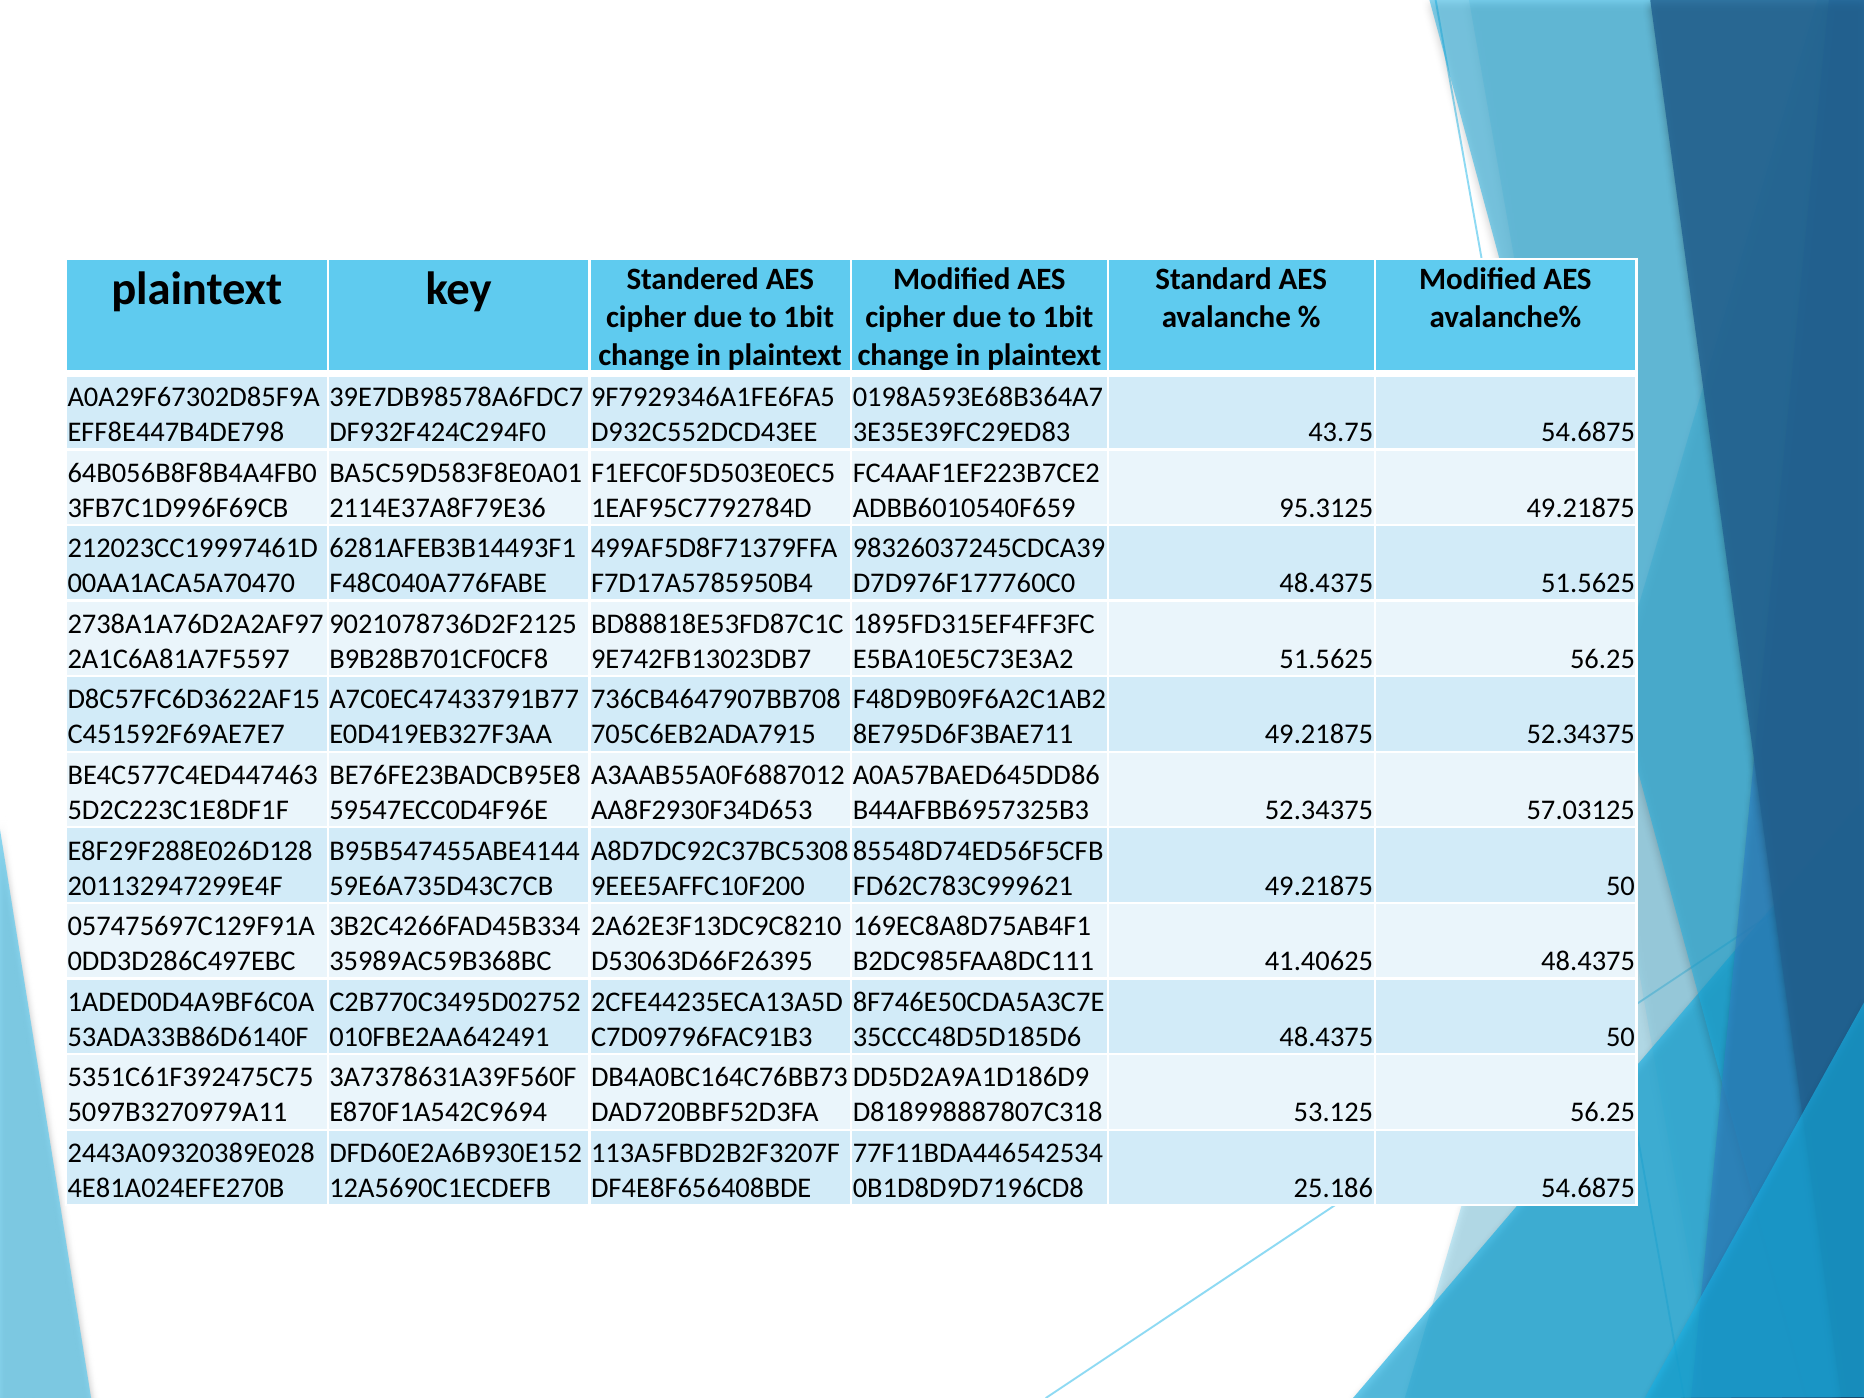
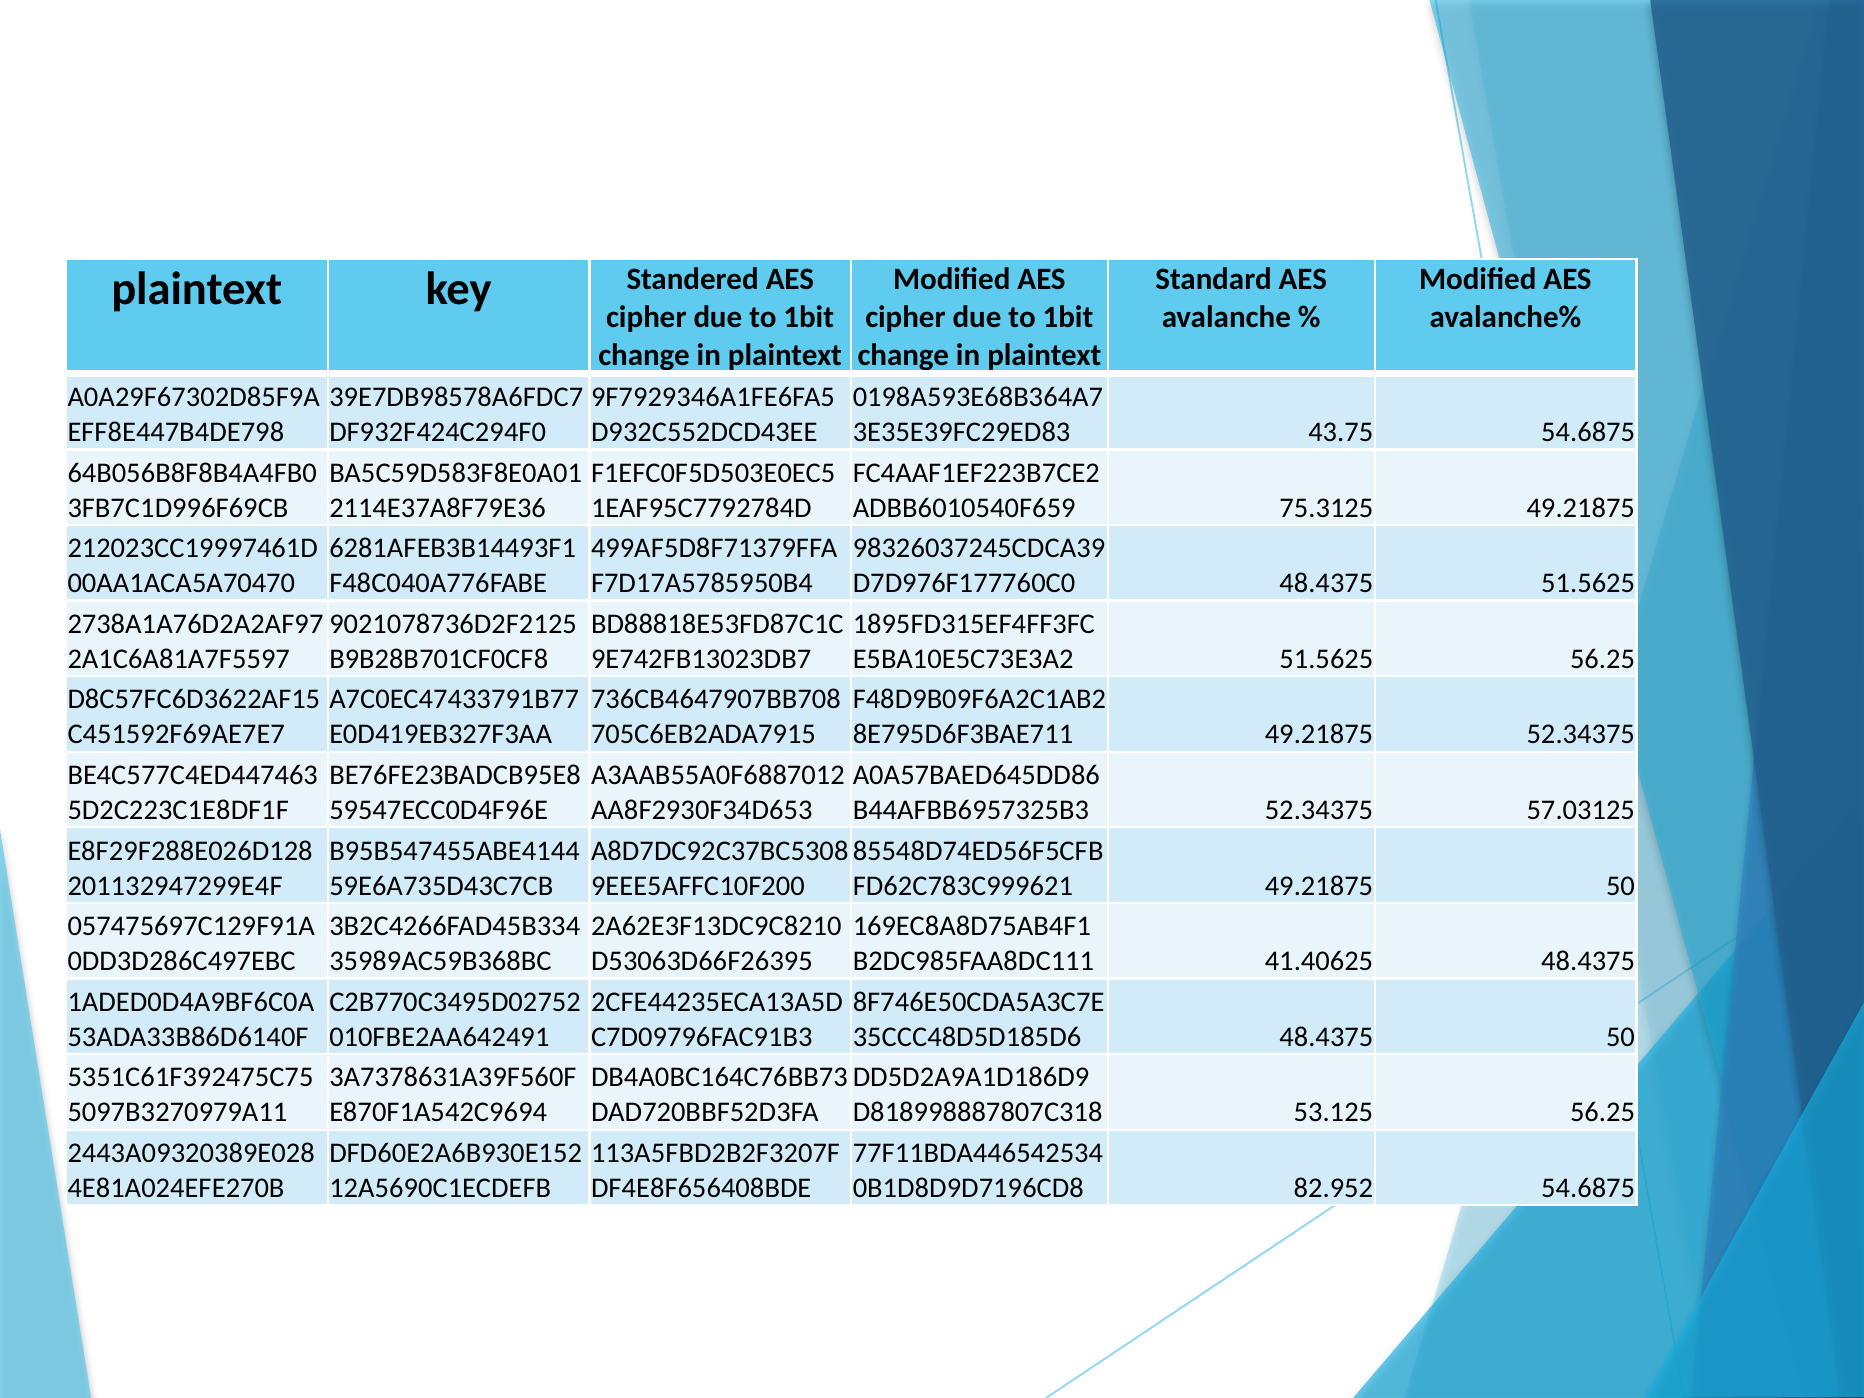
95.3125: 95.3125 -> 75.3125 (1326, 508)
25.186: 25.186 -> 82.952 (1333, 1188)
